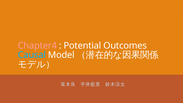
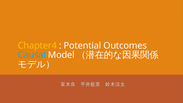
Chapter4 colour: pink -> yellow (37, 46)
